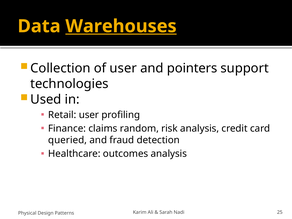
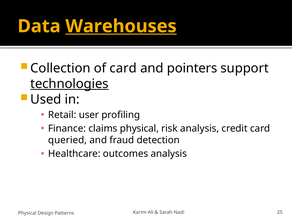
of user: user -> card (123, 68)
technologies underline: none -> present (69, 84)
claims random: random -> physical (139, 128)
